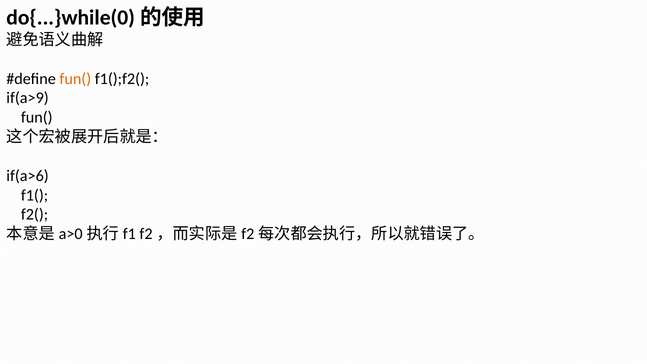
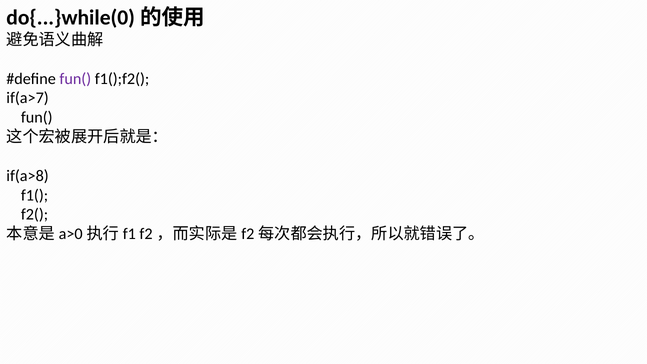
fun( colour: orange -> purple (75, 79)
if(a>9: if(a>9 -> if(a>7 (28, 98)
if(a>6: if(a>6 -> if(a>8 (28, 176)
